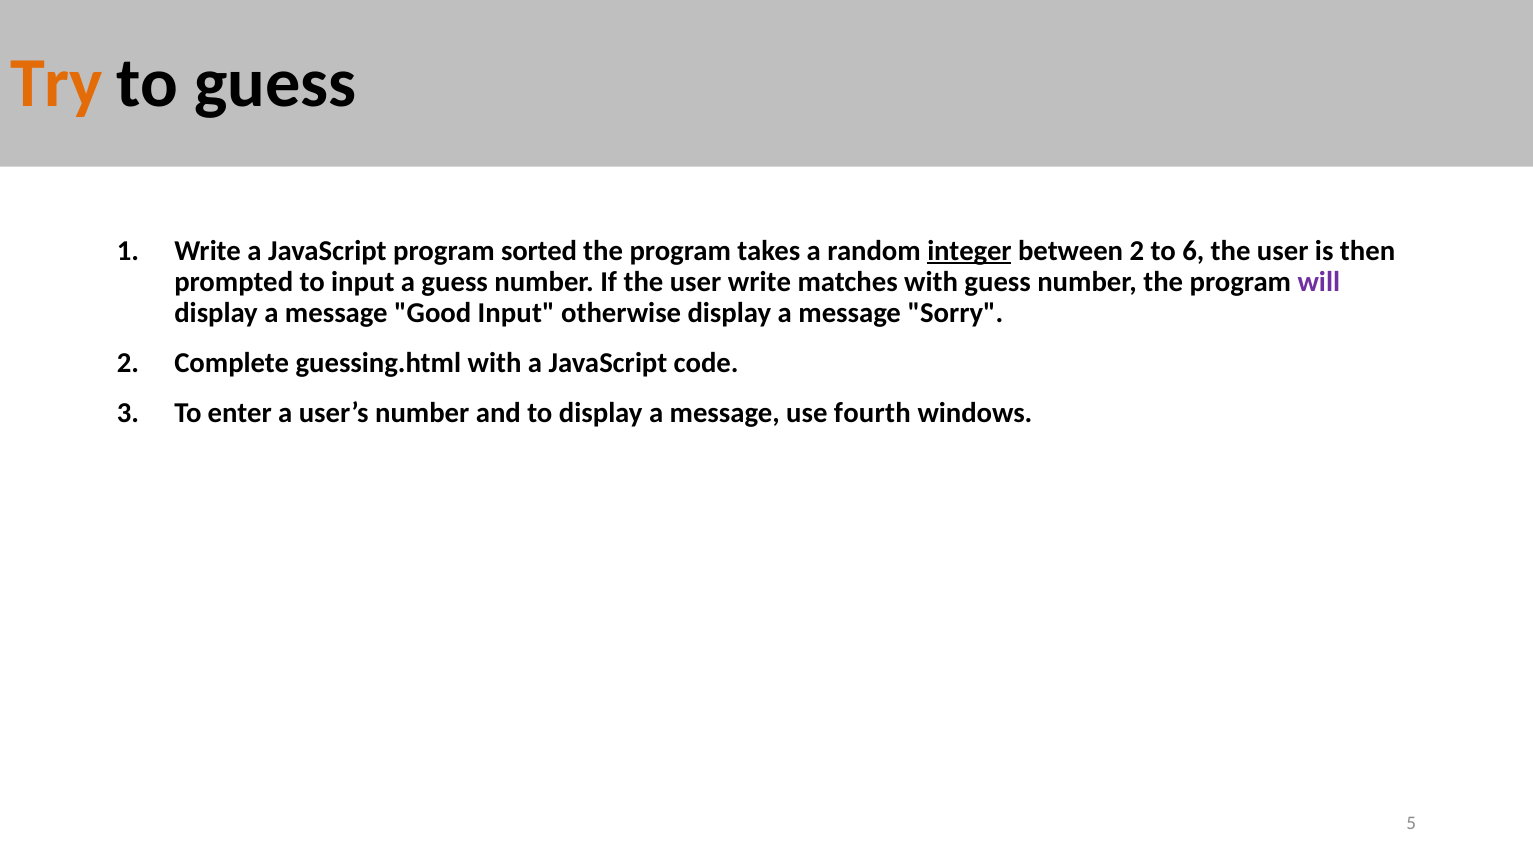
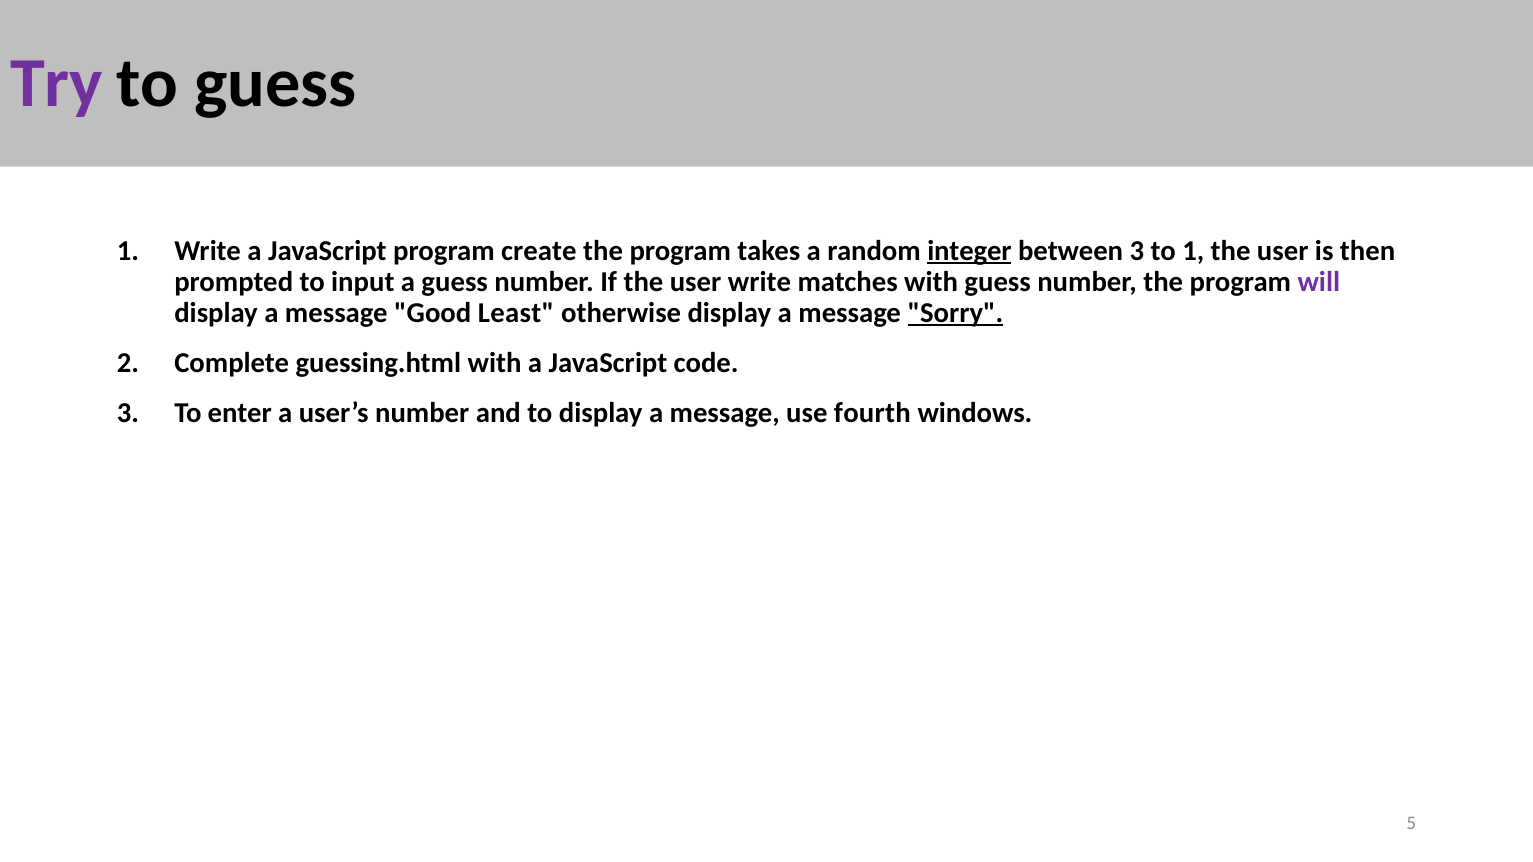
Try colour: orange -> purple (57, 83)
sorted: sorted -> create (539, 251)
between 2: 2 -> 3 (1137, 251)
to 6: 6 -> 1 (1193, 251)
Good Input: Input -> Least (516, 313)
Sorry underline: none -> present (955, 313)
